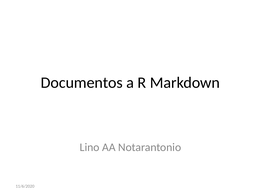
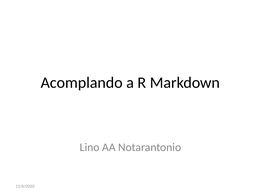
Documentos: Documentos -> Acomplando (82, 83)
